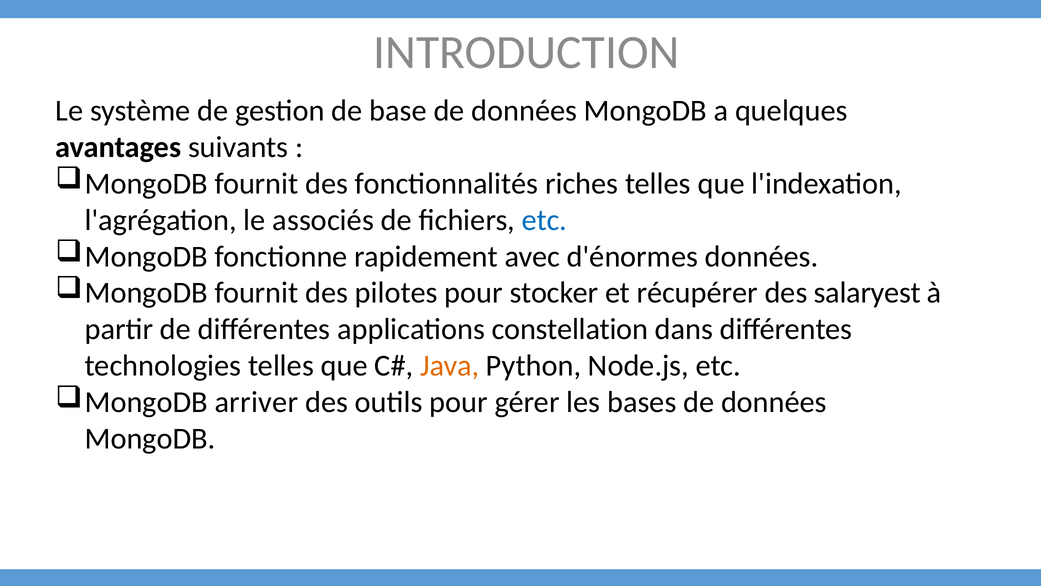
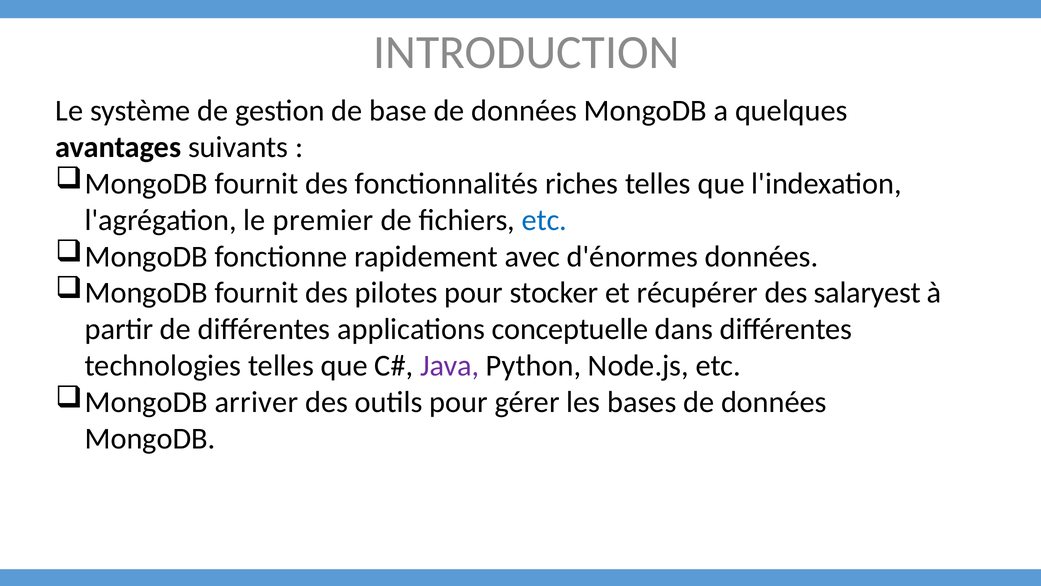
associés: associés -> premier (323, 220)
constellation: constellation -> conceptuelle (570, 329)
Java colour: orange -> purple (450, 366)
